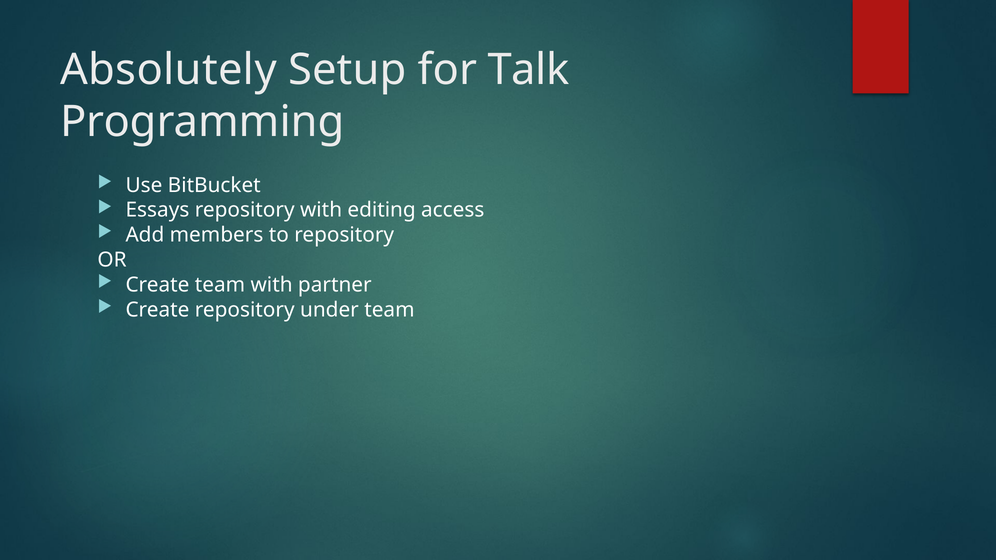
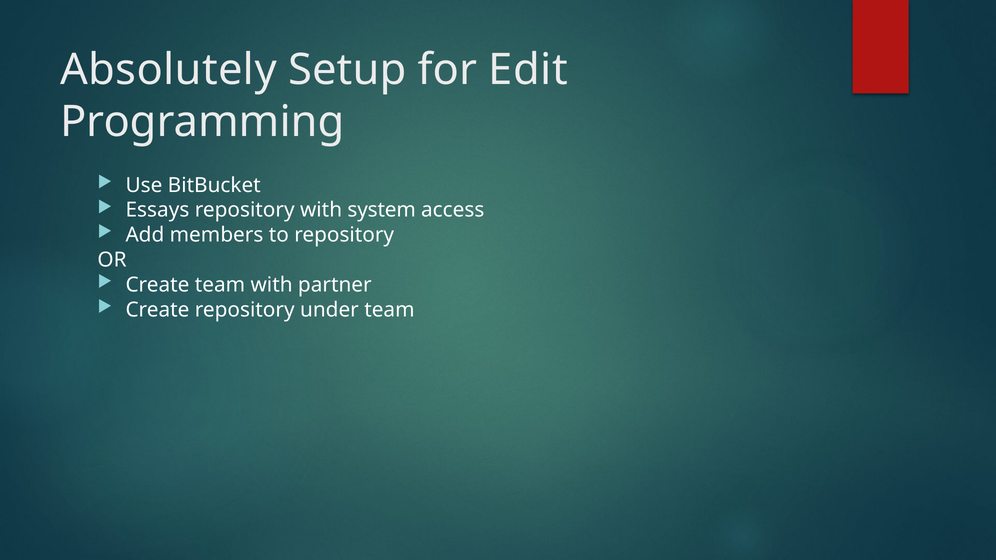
Talk: Talk -> Edit (528, 70)
editing: editing -> system (382, 210)
